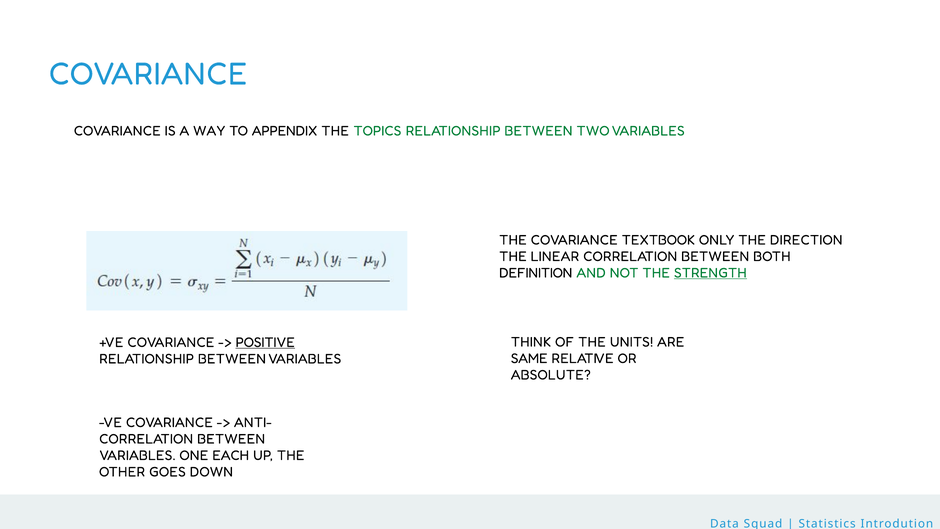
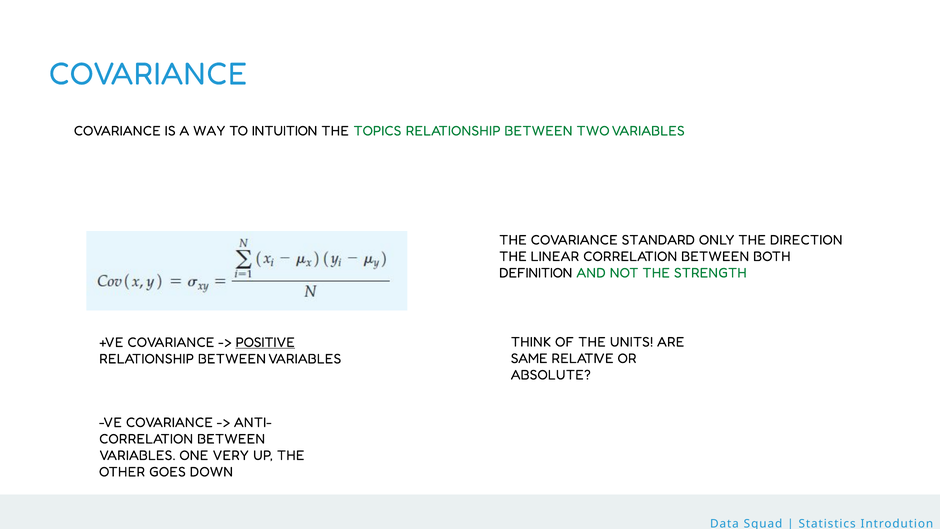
APPENDIX: APPENDIX -> INTUITION (285, 131)
TEXTBOOK: TEXTBOOK -> STANDARD (658, 240)
STRENGTH underline: present -> none (710, 273)
EACH: EACH -> VERY (231, 455)
